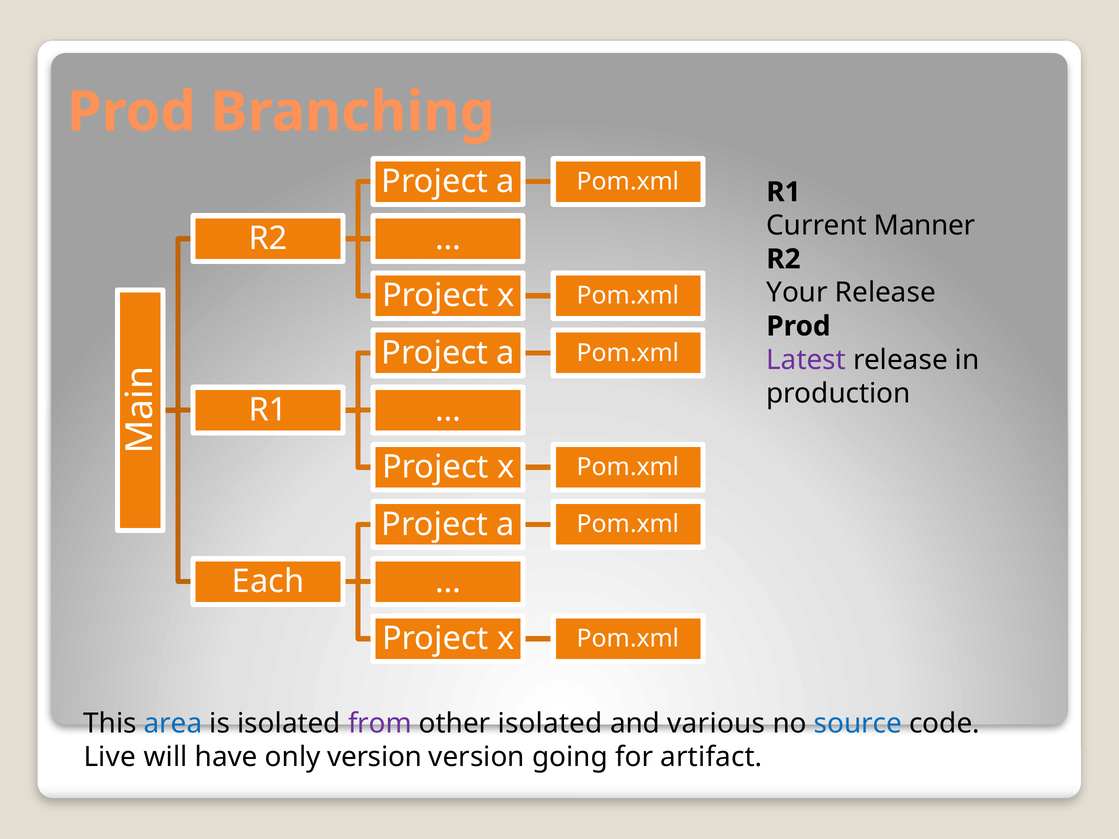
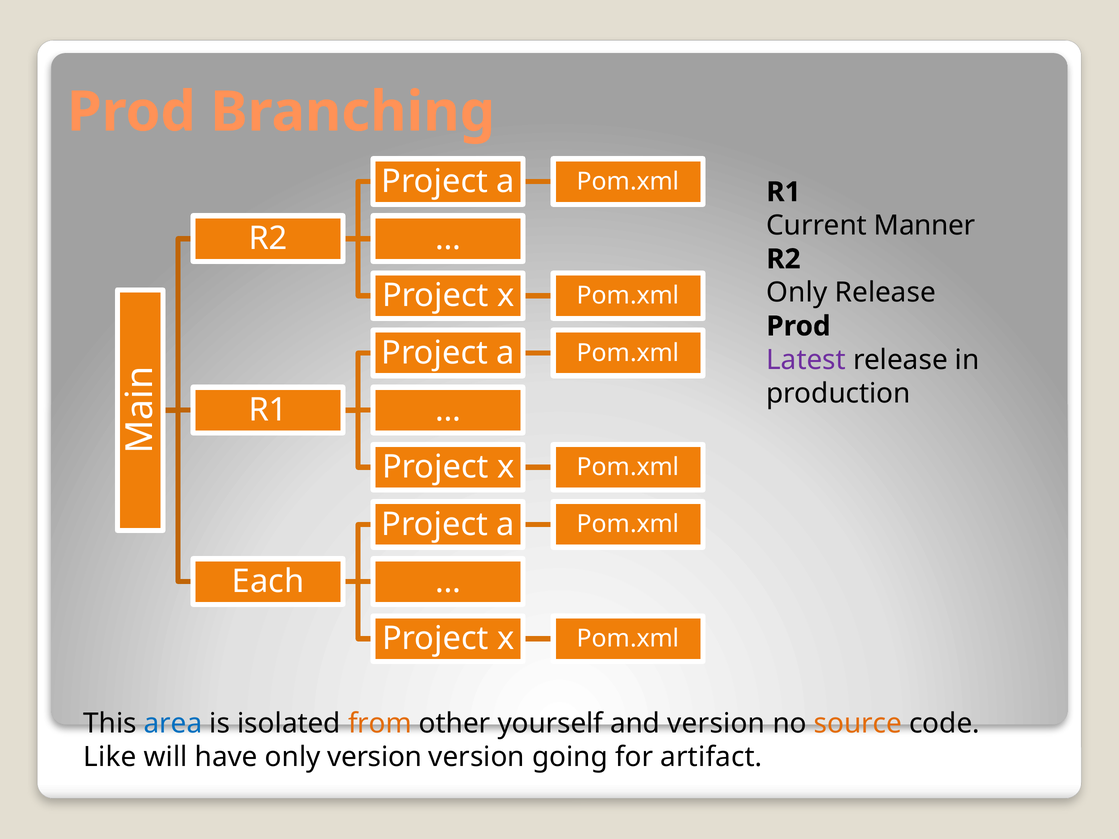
Your: Your -> Only (797, 293)
from colour: purple -> orange (380, 724)
other isolated: isolated -> yourself (550, 724)
and various: various -> version (716, 724)
source colour: blue -> orange (858, 724)
Live: Live -> Like (110, 757)
